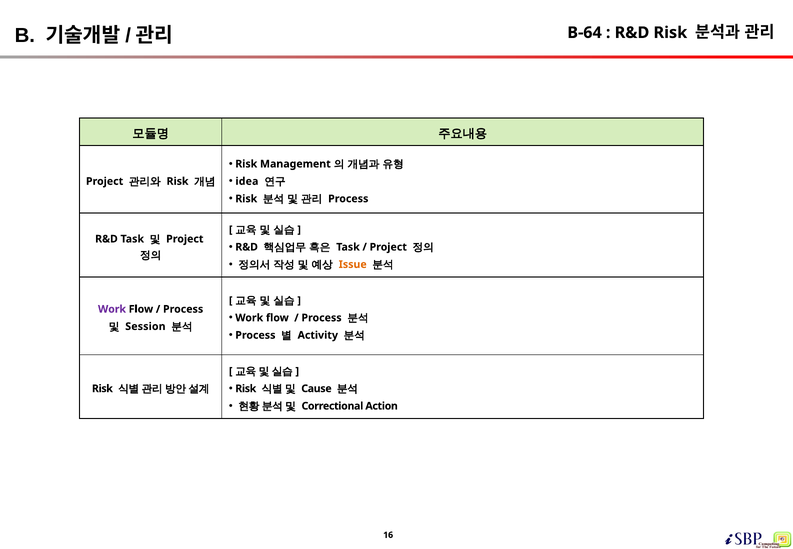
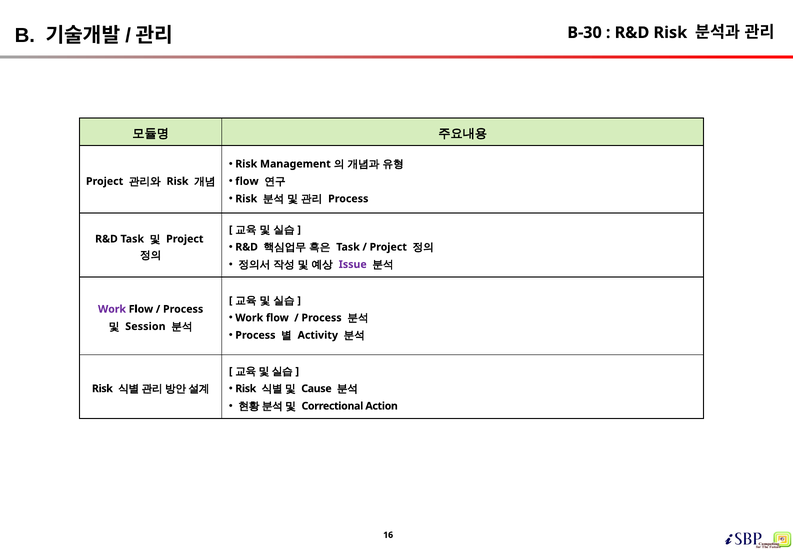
B-64: B-64 -> B-30 (585, 33)
idea: idea -> flow (247, 181)
Issue colour: orange -> purple (353, 264)
